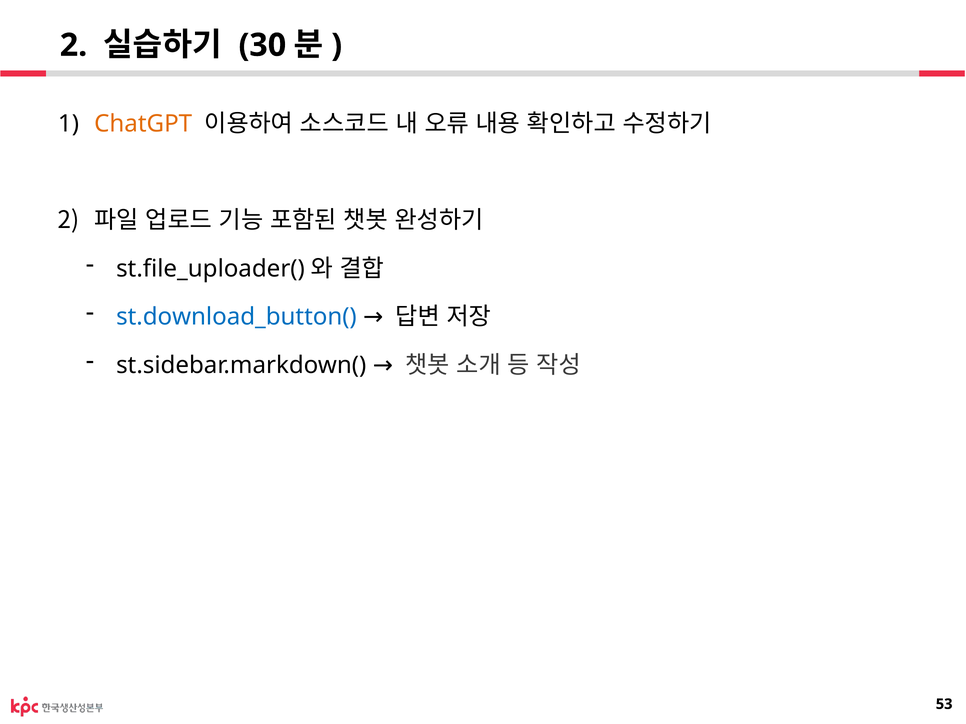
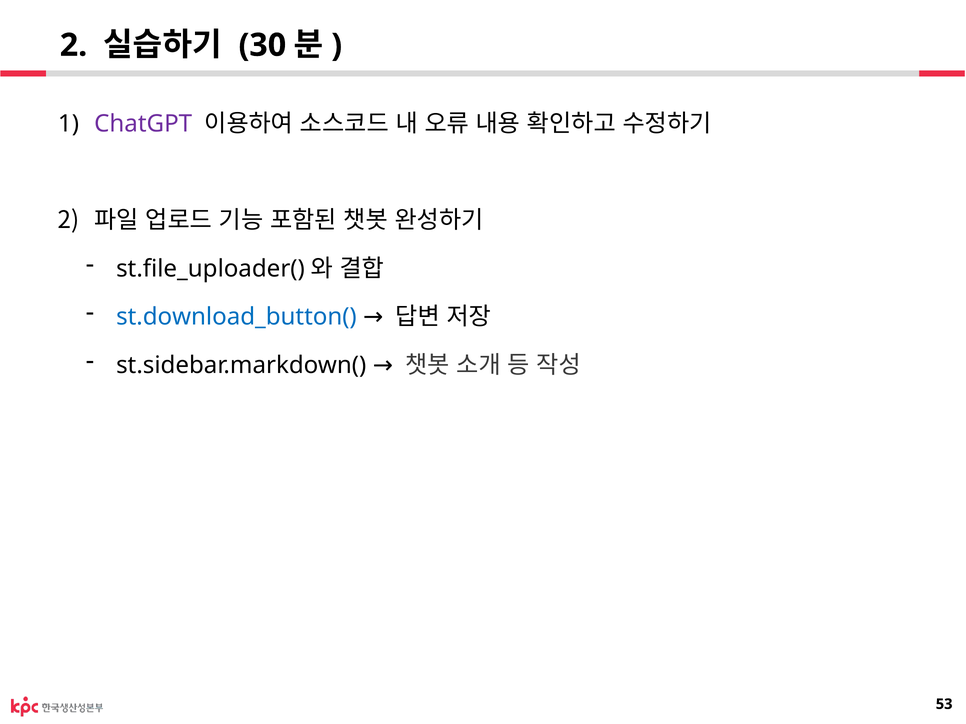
ChatGPT colour: orange -> purple (143, 124)
